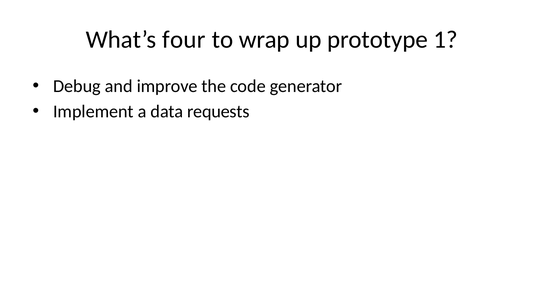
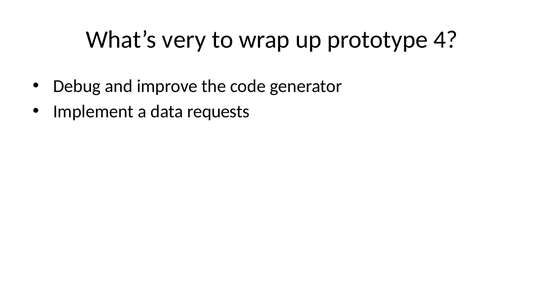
four: four -> very (184, 39)
1: 1 -> 4 (446, 39)
